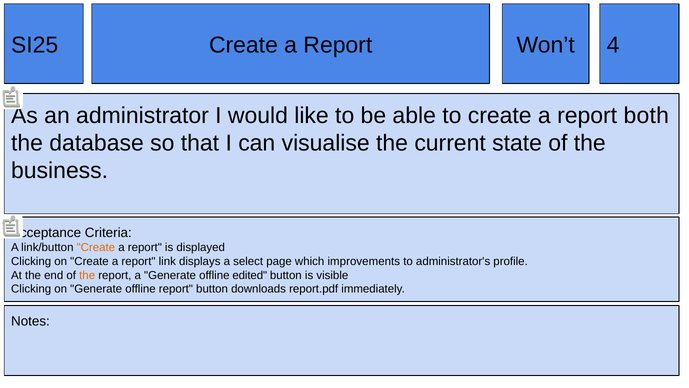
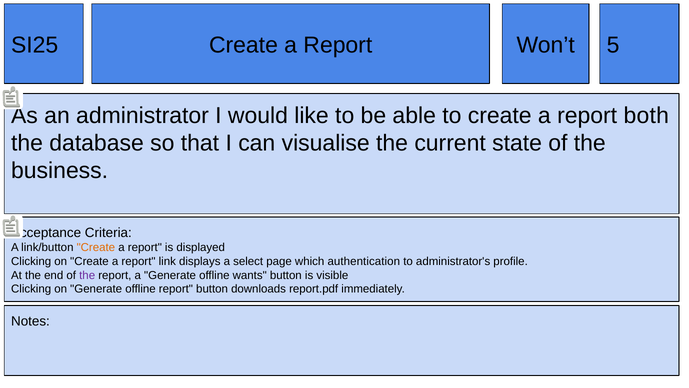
4: 4 -> 5 (613, 45)
improvements: improvements -> authentication (364, 261)
the colour: orange -> purple (87, 275)
edited: edited -> wants (250, 275)
